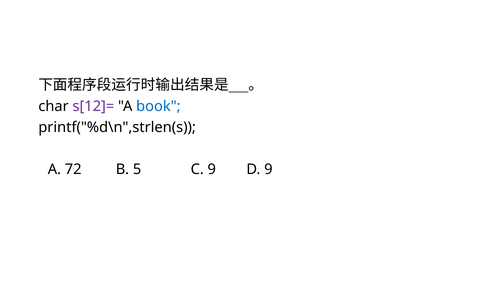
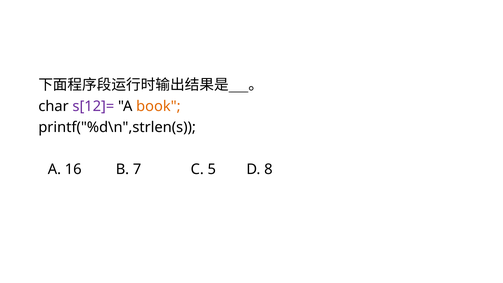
book colour: blue -> orange (158, 106)
72: 72 -> 16 (73, 169)
5: 5 -> 7 (137, 169)
C 9: 9 -> 5 (212, 169)
D 9: 9 -> 8 (268, 169)
